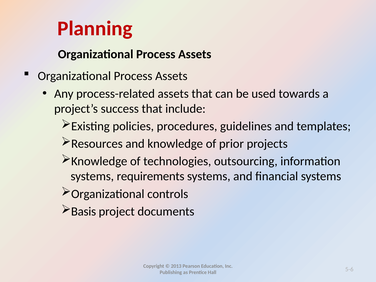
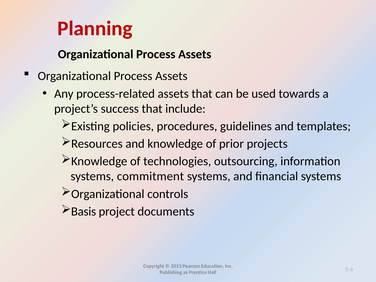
requirements: requirements -> commitment (150, 176)
